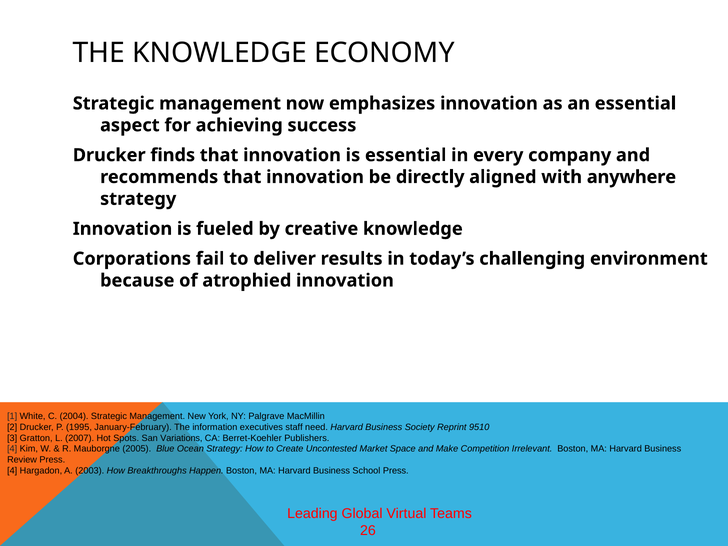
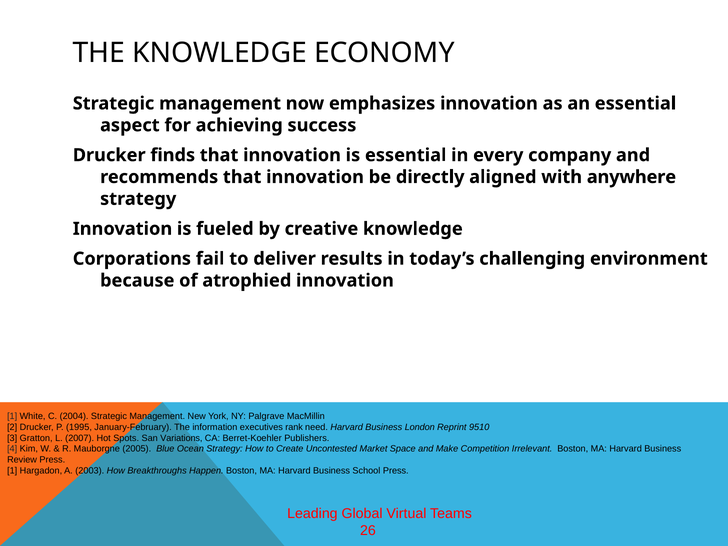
staff: staff -> rank (294, 427)
Society: Society -> London (420, 427)
4: 4 -> 1 (12, 471)
